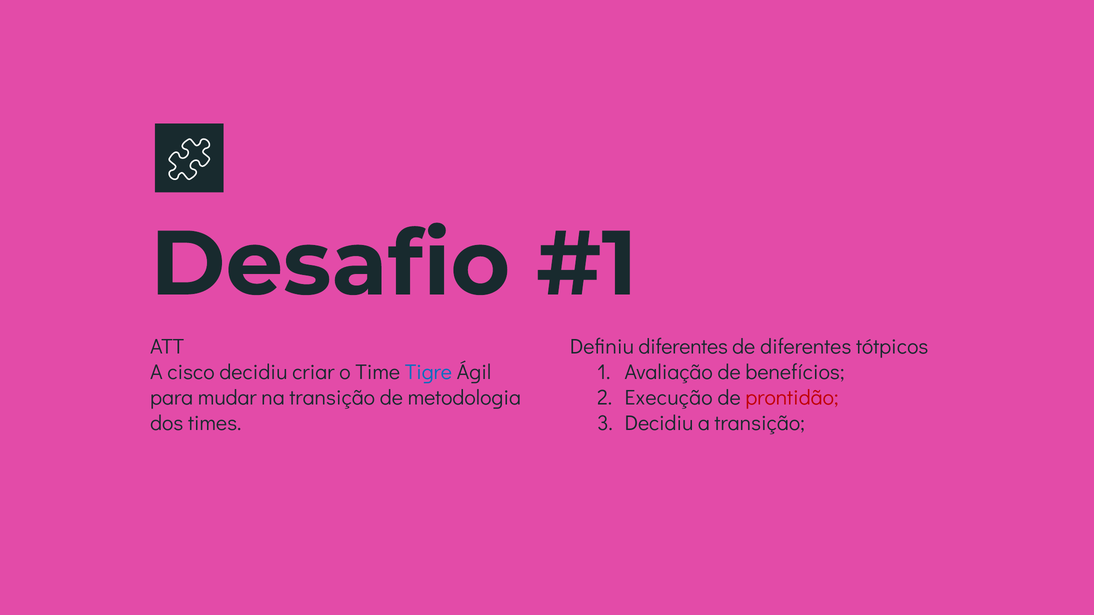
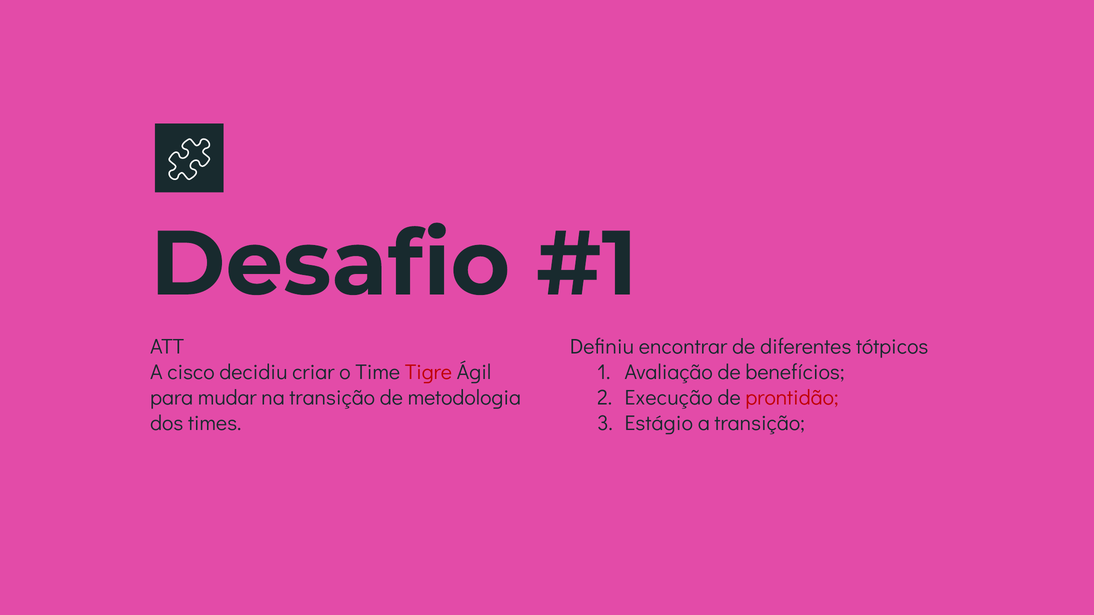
Definiu diferentes: diferentes -> encontrar (683, 347)
Tigre colour: blue -> red (428, 372)
Decidiu: Decidiu -> Estágio (659, 423)
